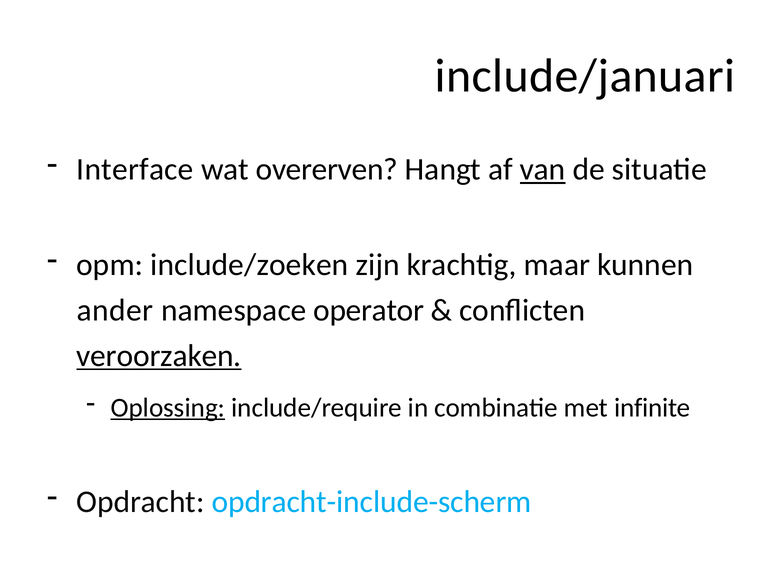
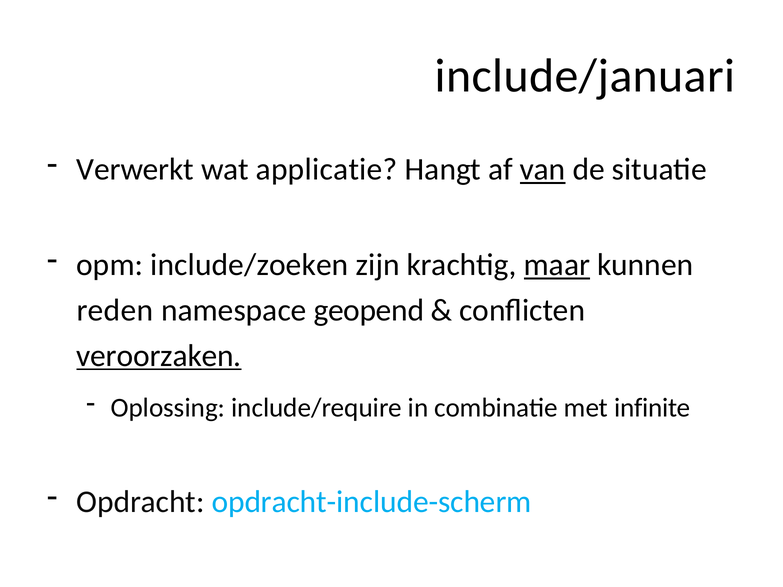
Interface: Interface -> Verwerkt (135, 170)
overerven: overerven -> applicatie (327, 170)
maar underline: none -> present (557, 265)
ander: ander -> reden (115, 310)
operator: operator -> geopend (369, 310)
Oplossing underline: present -> none (168, 408)
